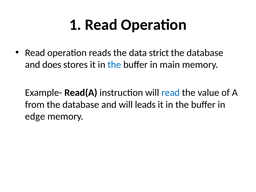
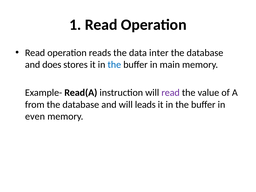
strict: strict -> inter (159, 53)
read colour: blue -> purple (171, 93)
edge: edge -> even (35, 117)
